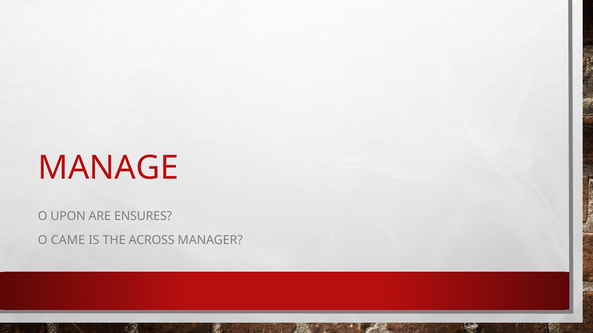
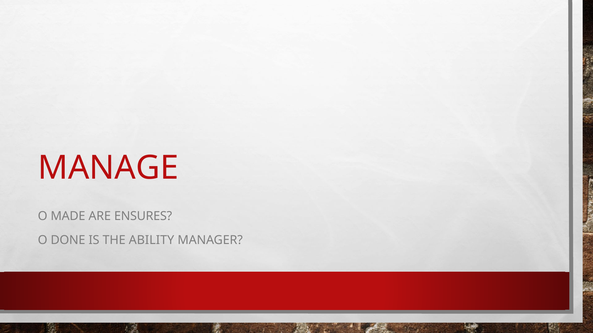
UPON: UPON -> MADE (68, 216)
CAME: CAME -> DONE (68, 240)
ACROSS: ACROSS -> ABILITY (151, 240)
